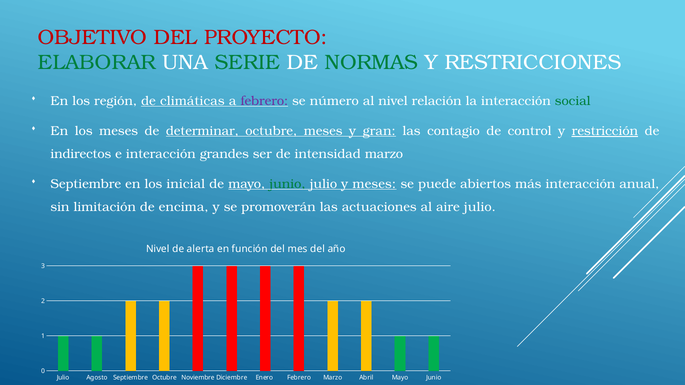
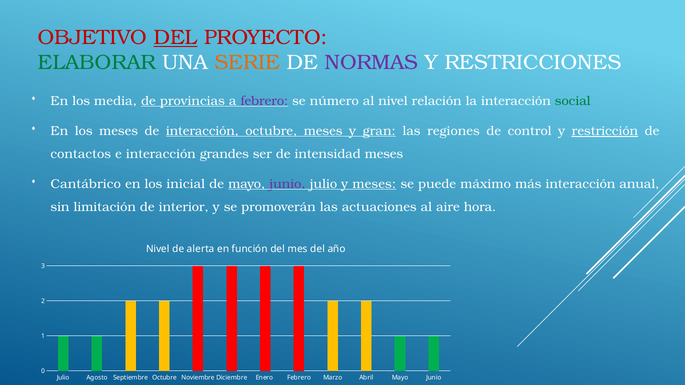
DEL underline: none -> present (175, 38)
SERIE colour: green -> orange (247, 62)
NORMAS colour: green -> purple (371, 62)
región: región -> media (116, 101)
climáticas: climáticas -> provincias (192, 101)
de determinar: determinar -> interacción (202, 131)
contagio: contagio -> regiones (453, 131)
indirectos: indirectos -> contactos (81, 154)
intensidad marzo: marzo -> meses (384, 154)
Septiembre: Septiembre -> Cantábrico (86, 184)
junio colour: green -> purple (287, 184)
abiertos: abiertos -> máximo (486, 184)
encima: encima -> interior (184, 207)
aire julio: julio -> hora (480, 207)
